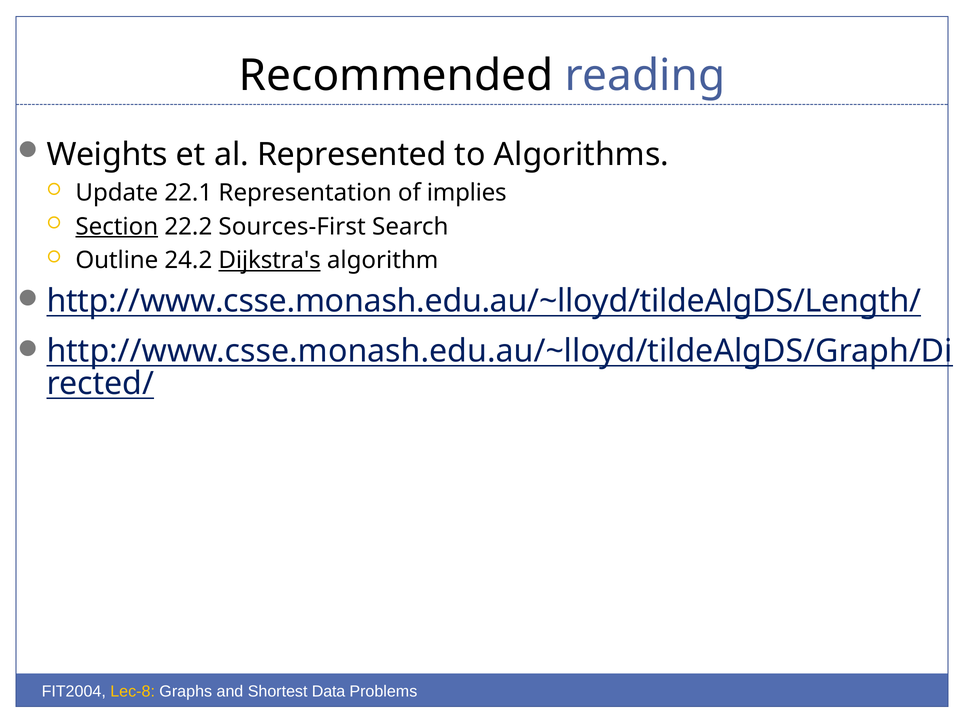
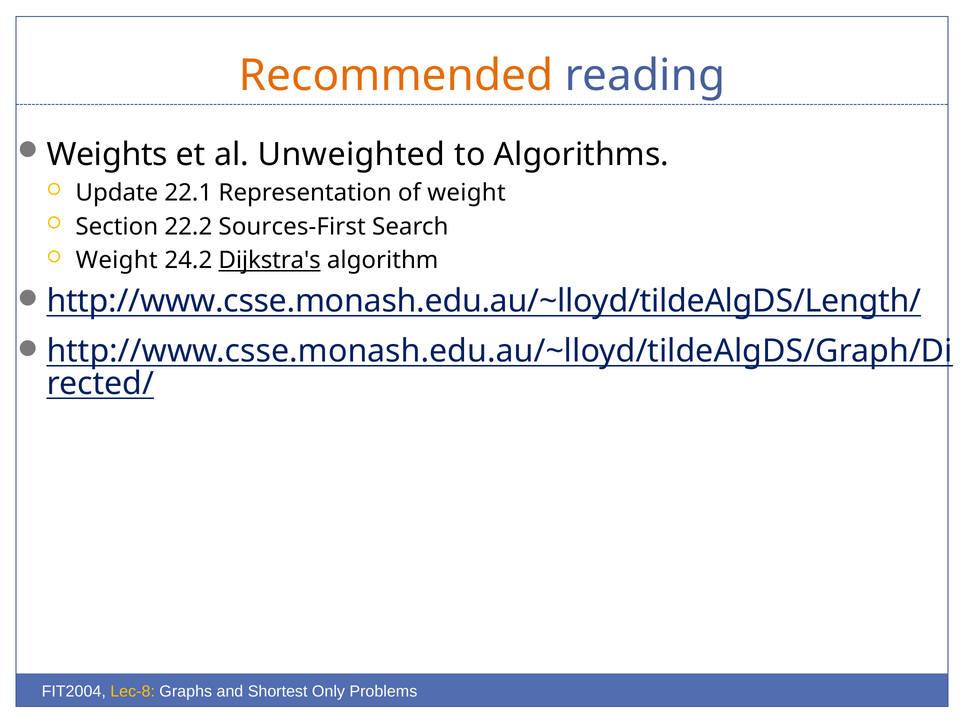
Recommended colour: black -> orange (396, 76)
Represented: Represented -> Unweighted (352, 155)
of implies: implies -> weight (466, 193)
Section underline: present -> none (117, 227)
Outline: Outline -> Weight (117, 261)
Data: Data -> Only (329, 692)
